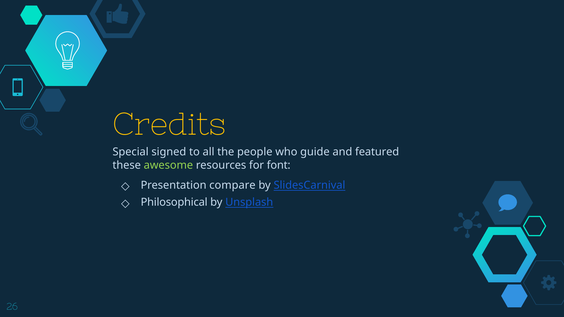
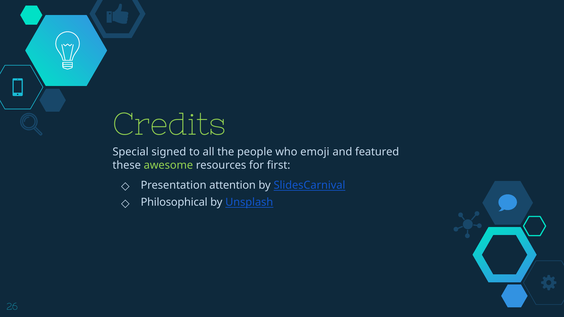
Credits colour: yellow -> light green (169, 125)
guide: guide -> emoji (315, 152)
font: font -> first (279, 165)
compare: compare -> attention (233, 185)
